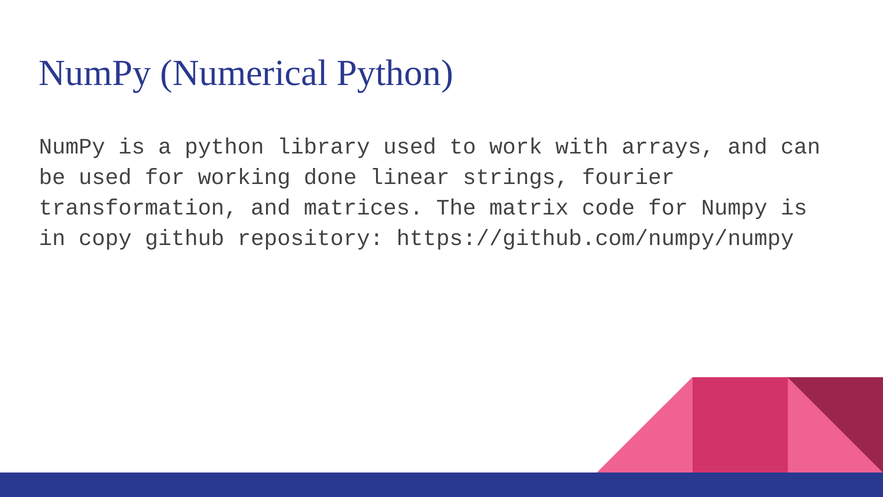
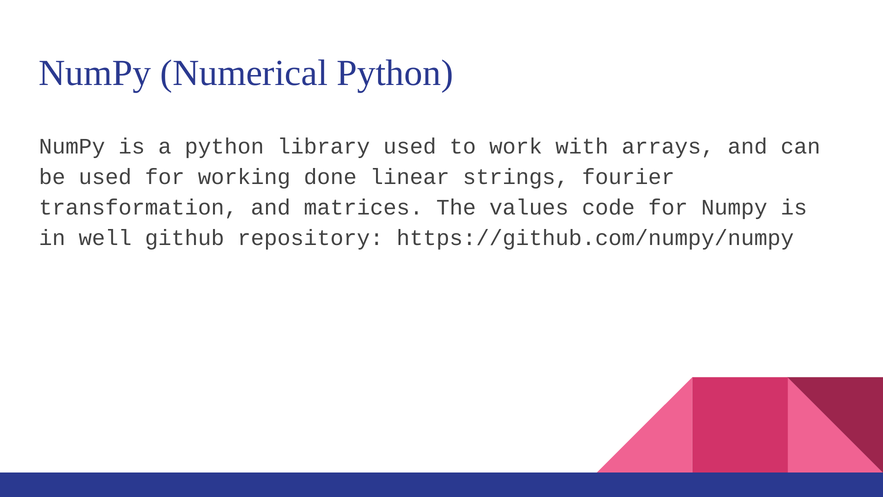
matrix: matrix -> values (529, 207)
copy: copy -> well (105, 238)
